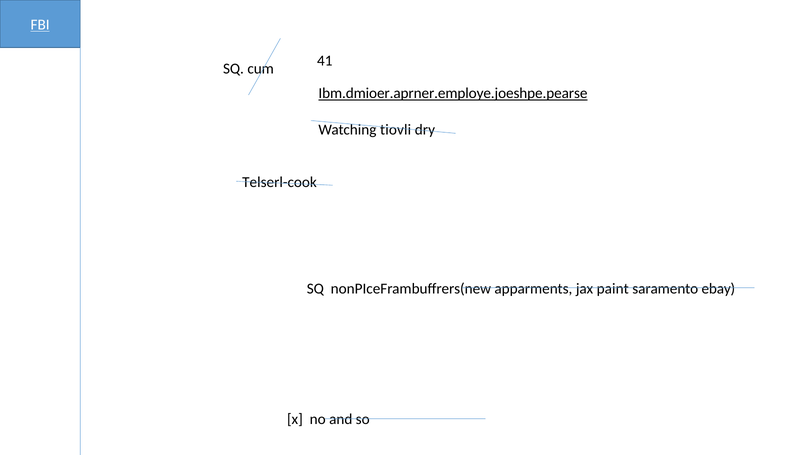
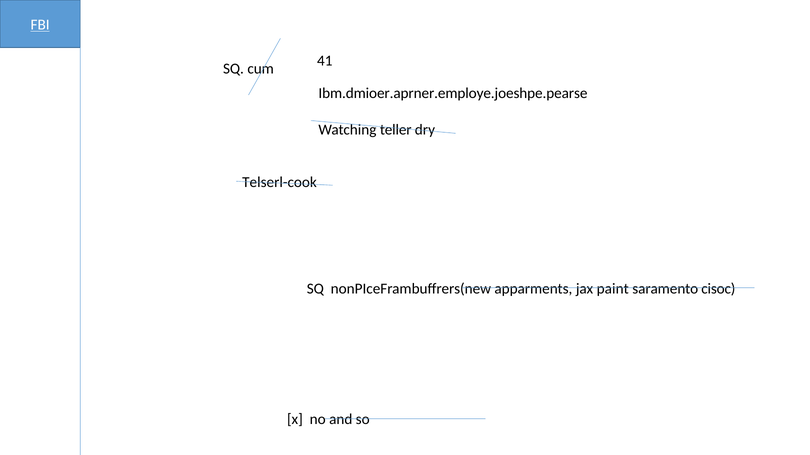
Ibm.dmioer.aprner.employe.joeshpe.pearse underline: present -> none (453, 94)
tiovli: tiovli -> teller (396, 130)
ebay: ebay -> cisoc (718, 289)
